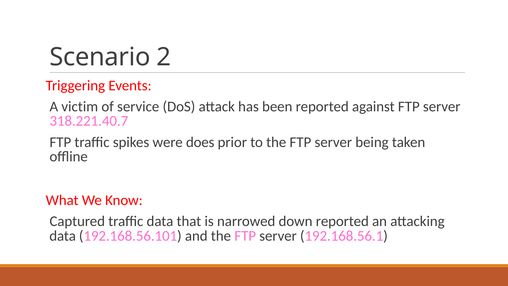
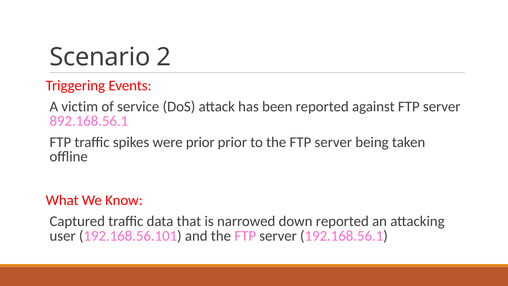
318.221.40.7: 318.221.40.7 -> 892.168.56.1 (89, 121)
were does: does -> prior (200, 142)
data: data -> user (63, 236)
